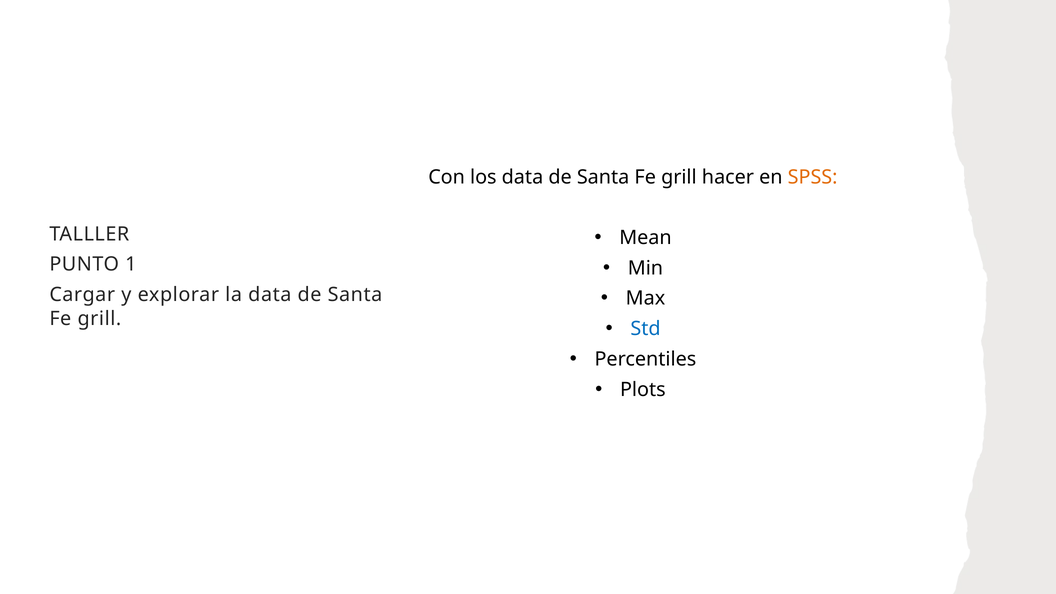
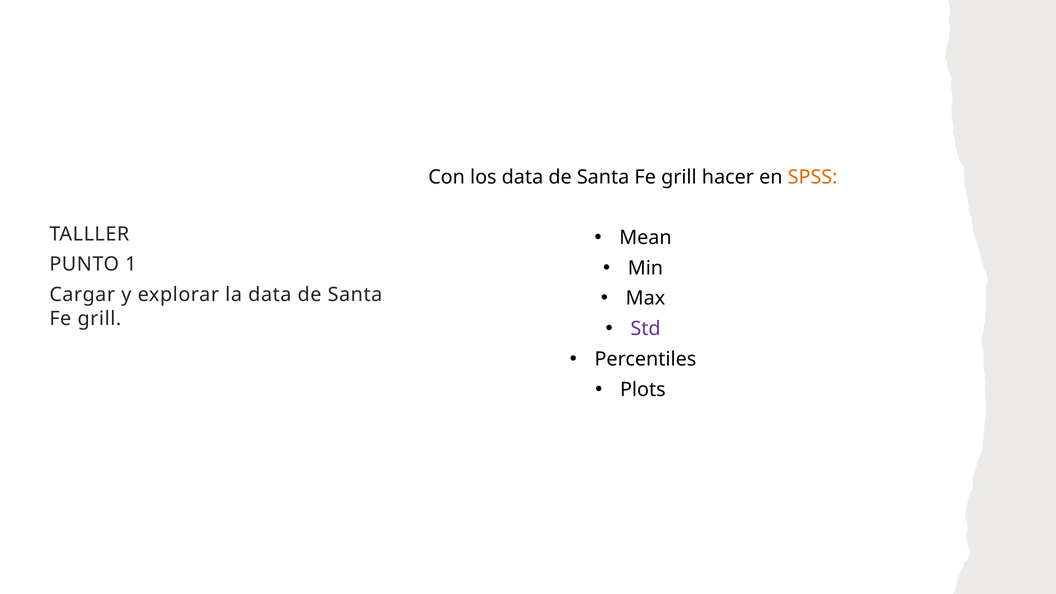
Std colour: blue -> purple (646, 329)
